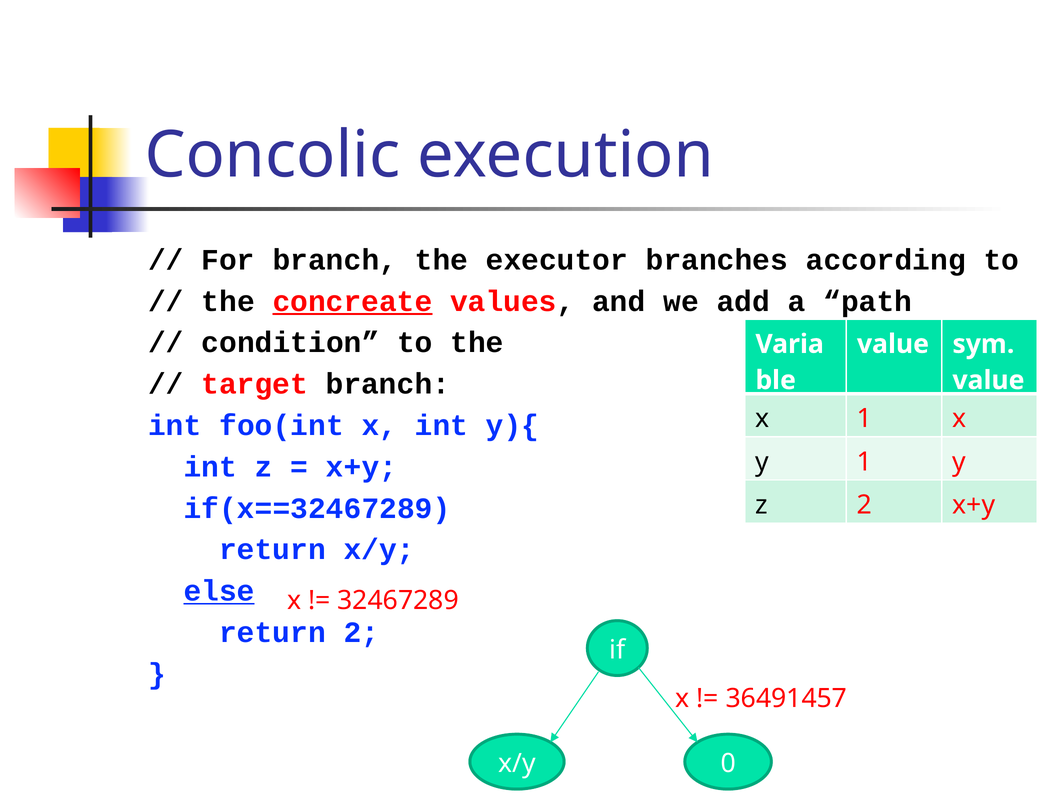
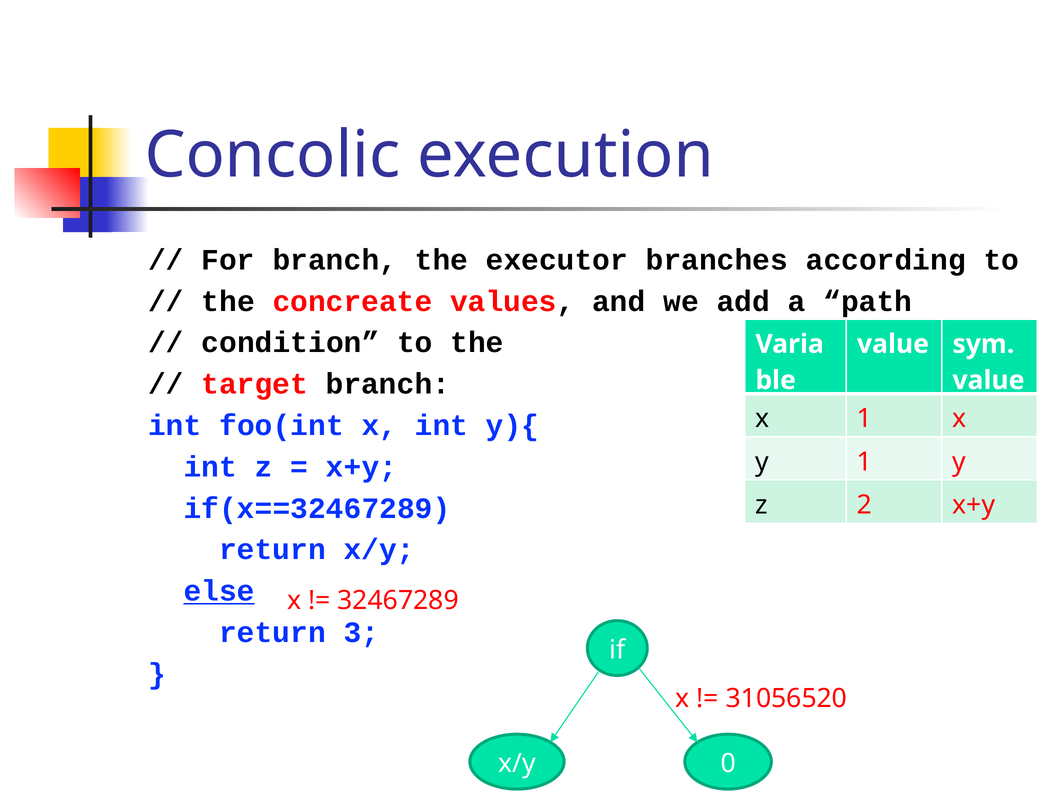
concreate underline: present -> none (353, 301)
return 2: 2 -> 3 (361, 632)
36491457: 36491457 -> 31056520 (786, 698)
